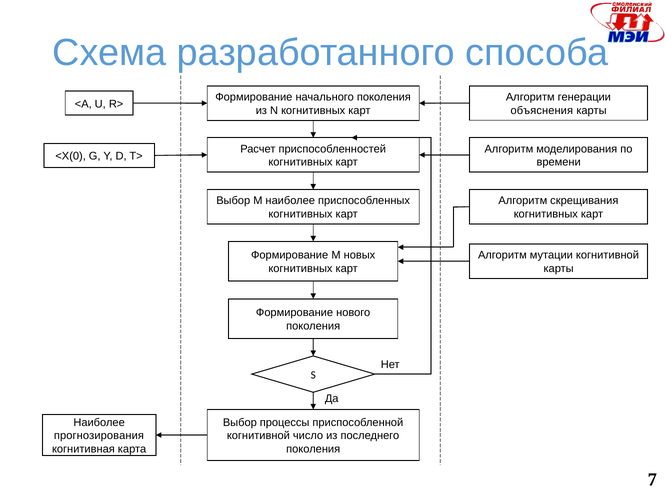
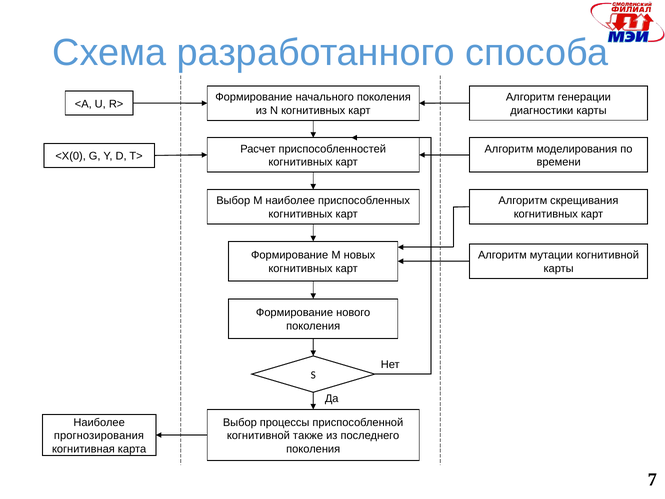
объяснения: объяснения -> диагностики (542, 110)
число: число -> также (308, 436)
